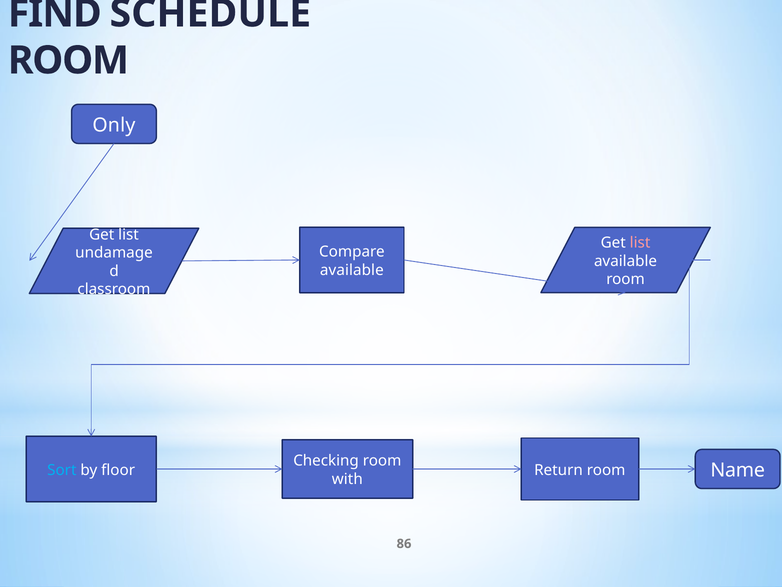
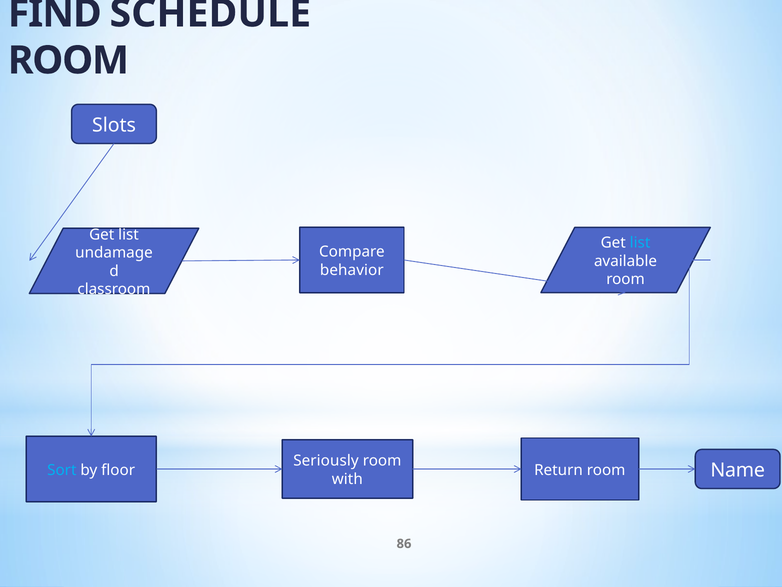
Only: Only -> Slots (114, 125)
list colour: pink -> light blue (640, 243)
available: available -> behavior (352, 270)
Checking: Checking -> Seriously (326, 461)
